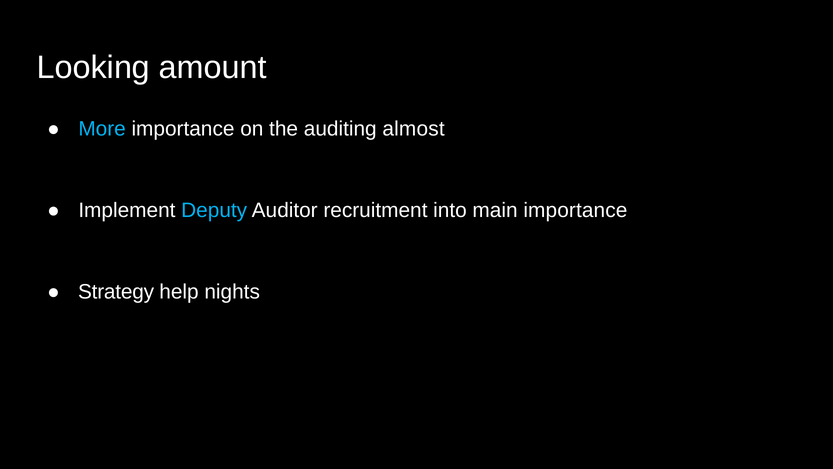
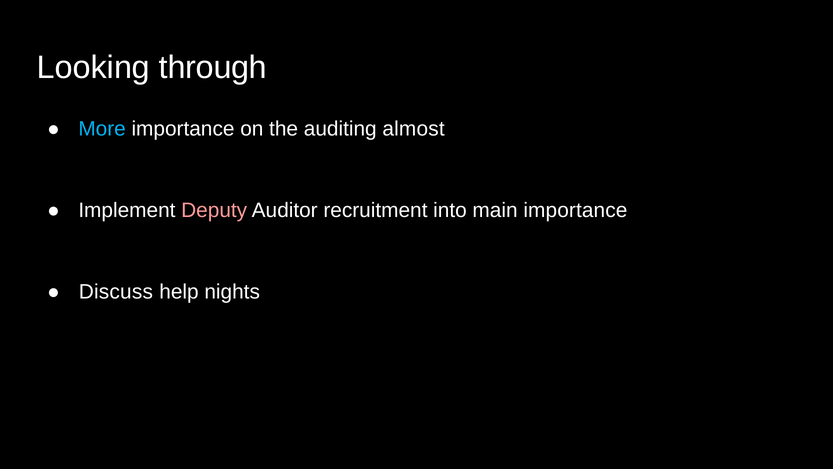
amount: amount -> through (213, 67)
Deputy colour: light blue -> pink (214, 210)
Strategy: Strategy -> Discuss (116, 291)
